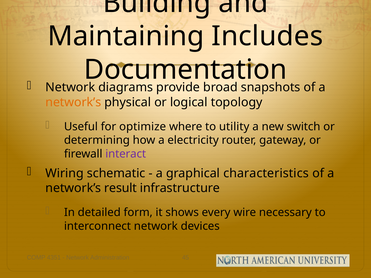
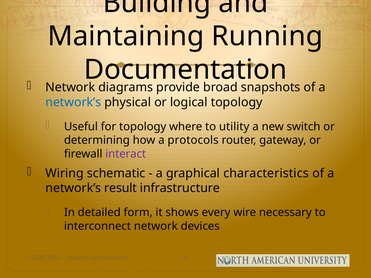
Includes: Includes -> Running (267, 36)
network’s colour: orange -> blue (73, 102)
for optimize: optimize -> topology (143, 127)
electricity: electricity -> protocols (193, 140)
